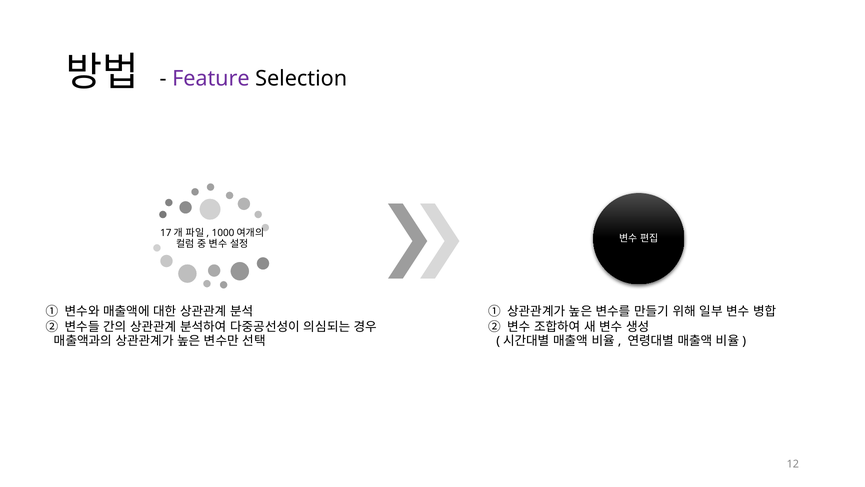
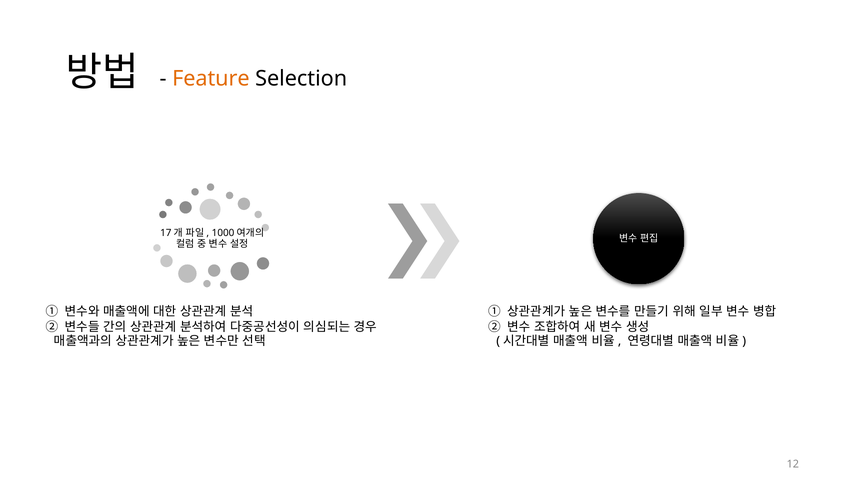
Feature colour: purple -> orange (211, 79)
